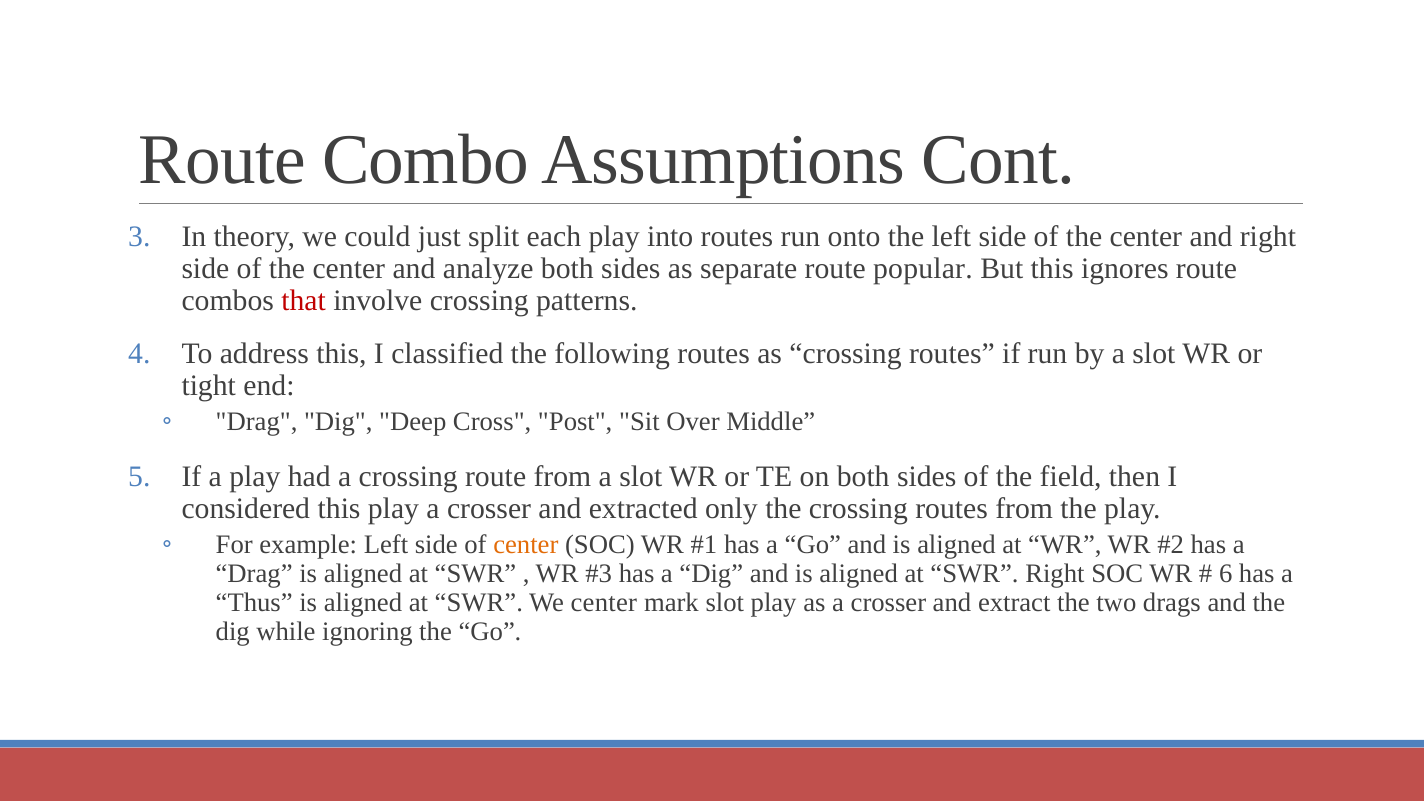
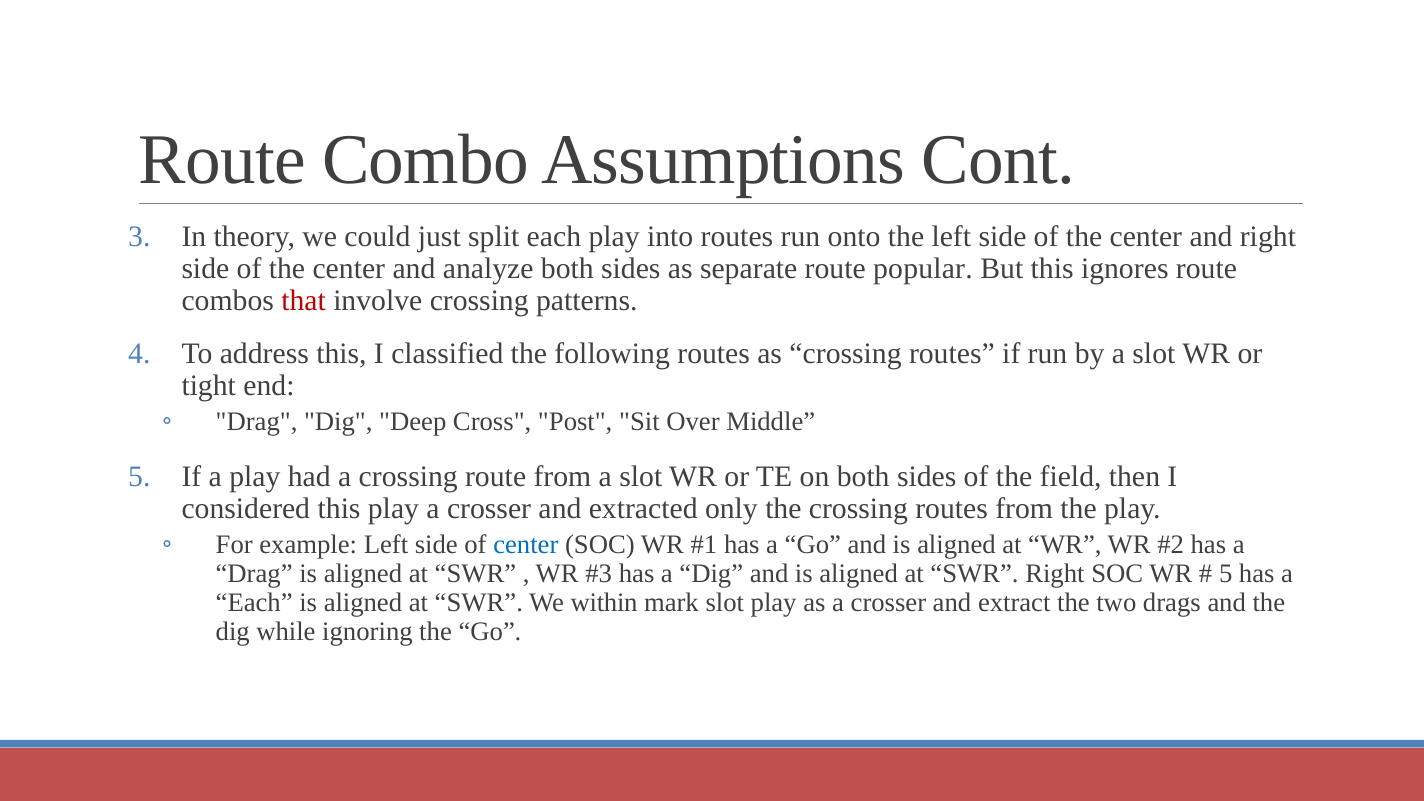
center colour: orange -> blue (526, 545)
6: 6 -> 5 (1226, 574)
Thus: Thus -> Each (254, 602)
We center: center -> within (604, 602)
